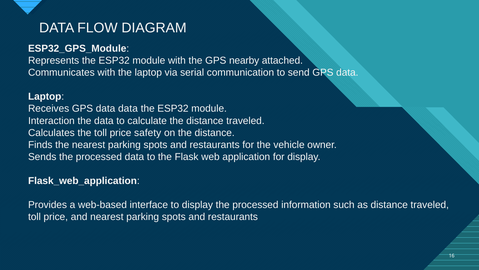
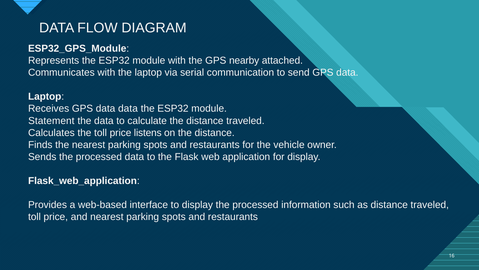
Interaction: Interaction -> Statement (51, 120)
safety: safety -> listens (148, 132)
